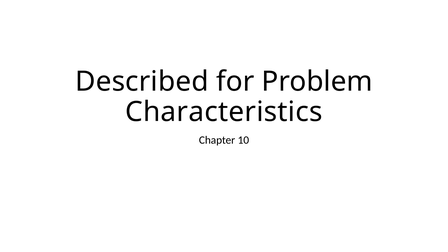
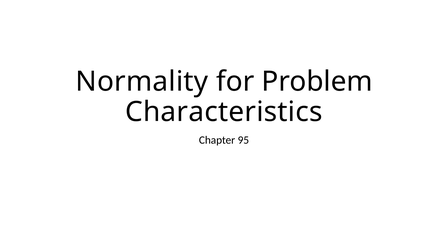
Described: Described -> Normality (142, 82)
10: 10 -> 95 (243, 140)
